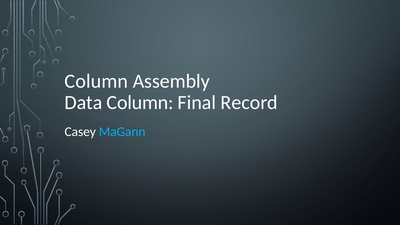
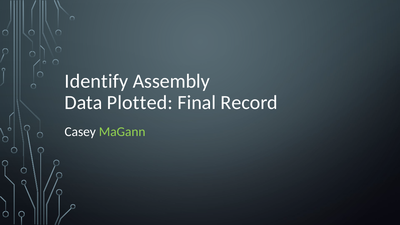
Column: Column -> Identify (96, 81)
Data Column: Column -> Plotted (140, 103)
MaGann colour: light blue -> light green (122, 132)
